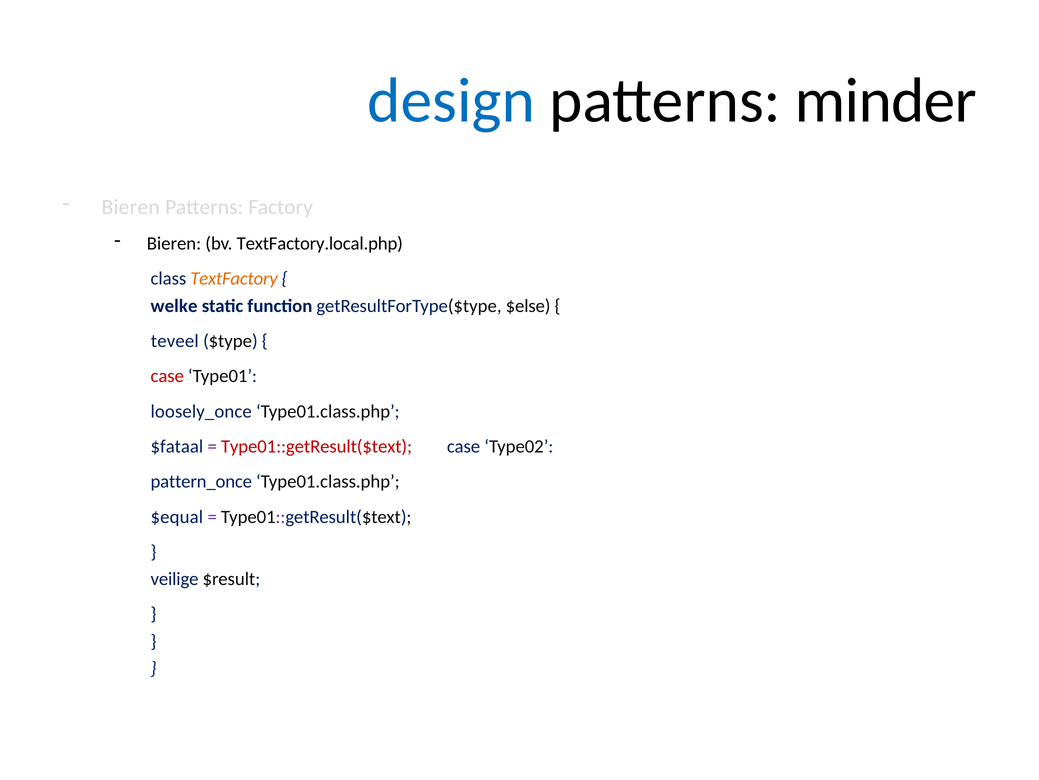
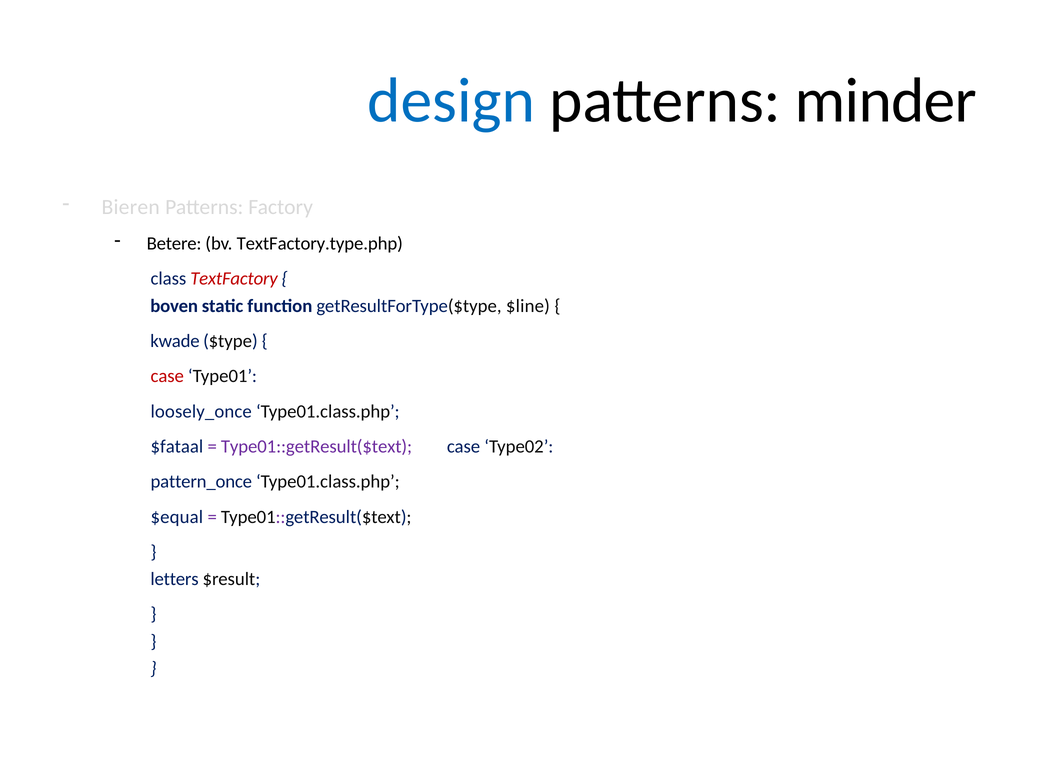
Bieren: Bieren -> Betere (174, 243)
TextFactory.local.php: TextFactory.local.php -> TextFactory.type.php (320, 243)
TextFactory colour: orange -> red (234, 279)
welke: welke -> boven (174, 306)
$else: $else -> $line (528, 306)
teveel: teveel -> kwade (175, 341)
Type01::getResult($text colour: red -> purple (316, 446)
veilige: veilige -> letters (175, 579)
